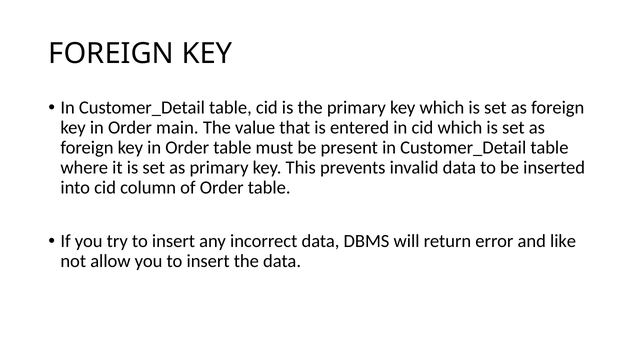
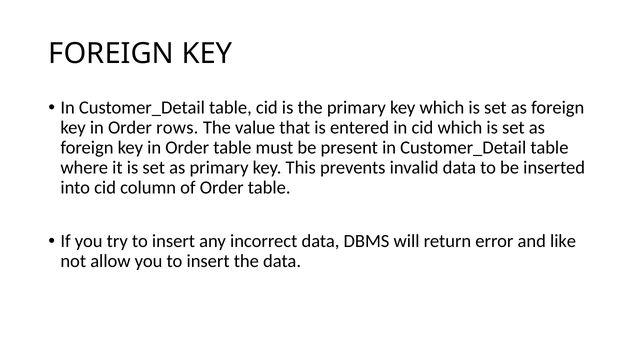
main: main -> rows (177, 128)
